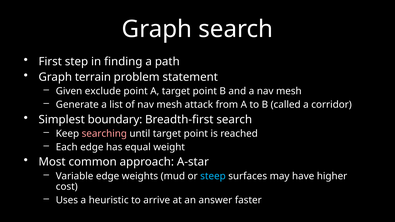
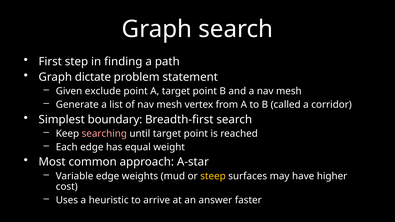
terrain: terrain -> dictate (93, 77)
attack: attack -> vertex (199, 105)
steep colour: light blue -> yellow (213, 176)
